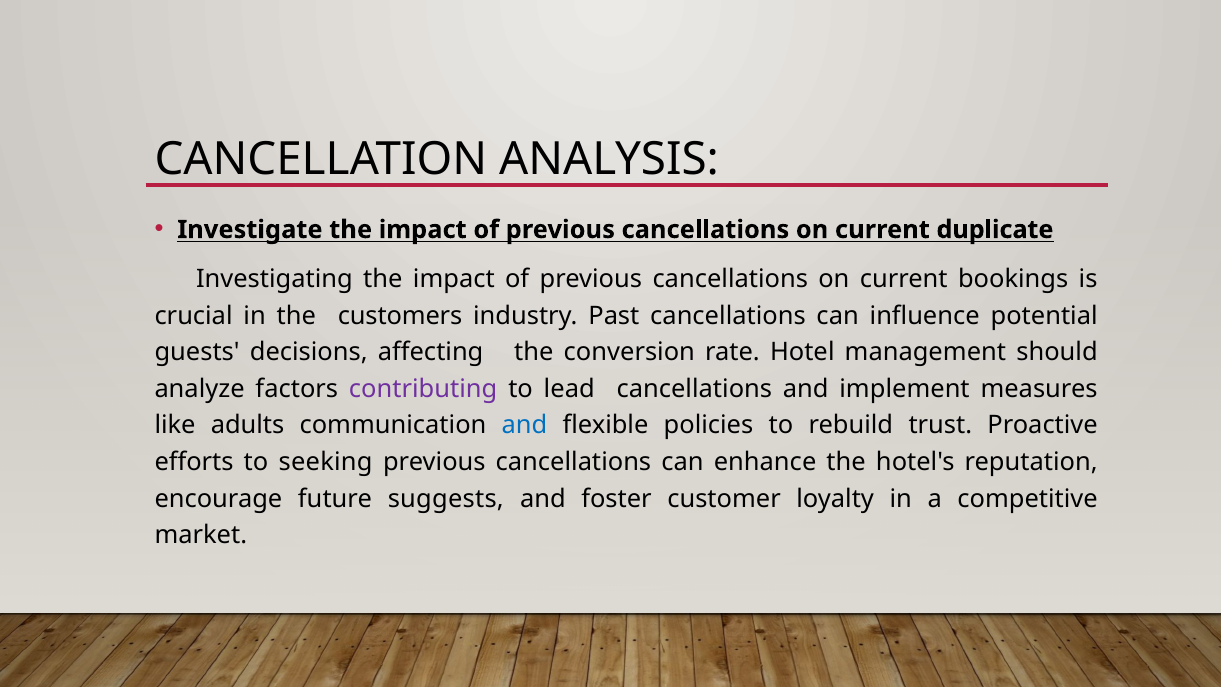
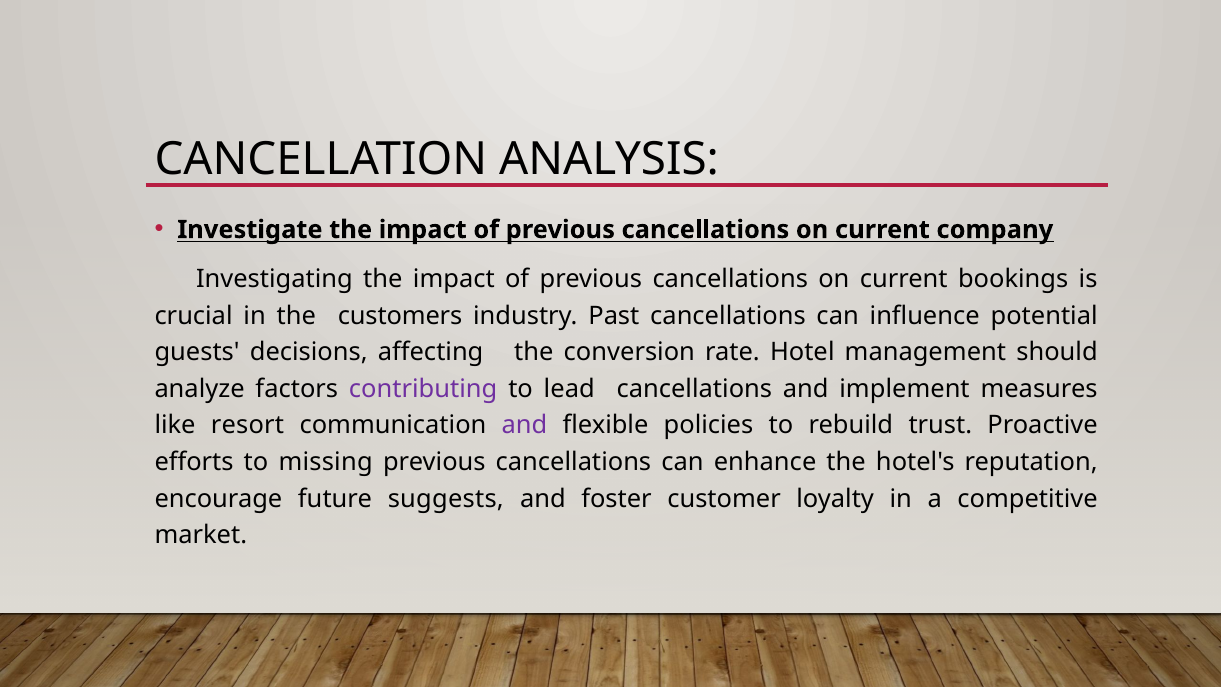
duplicate: duplicate -> company (995, 230)
adults: adults -> resort (247, 425)
and colour: blue -> purple (524, 425)
seeking: seeking -> missing (326, 462)
